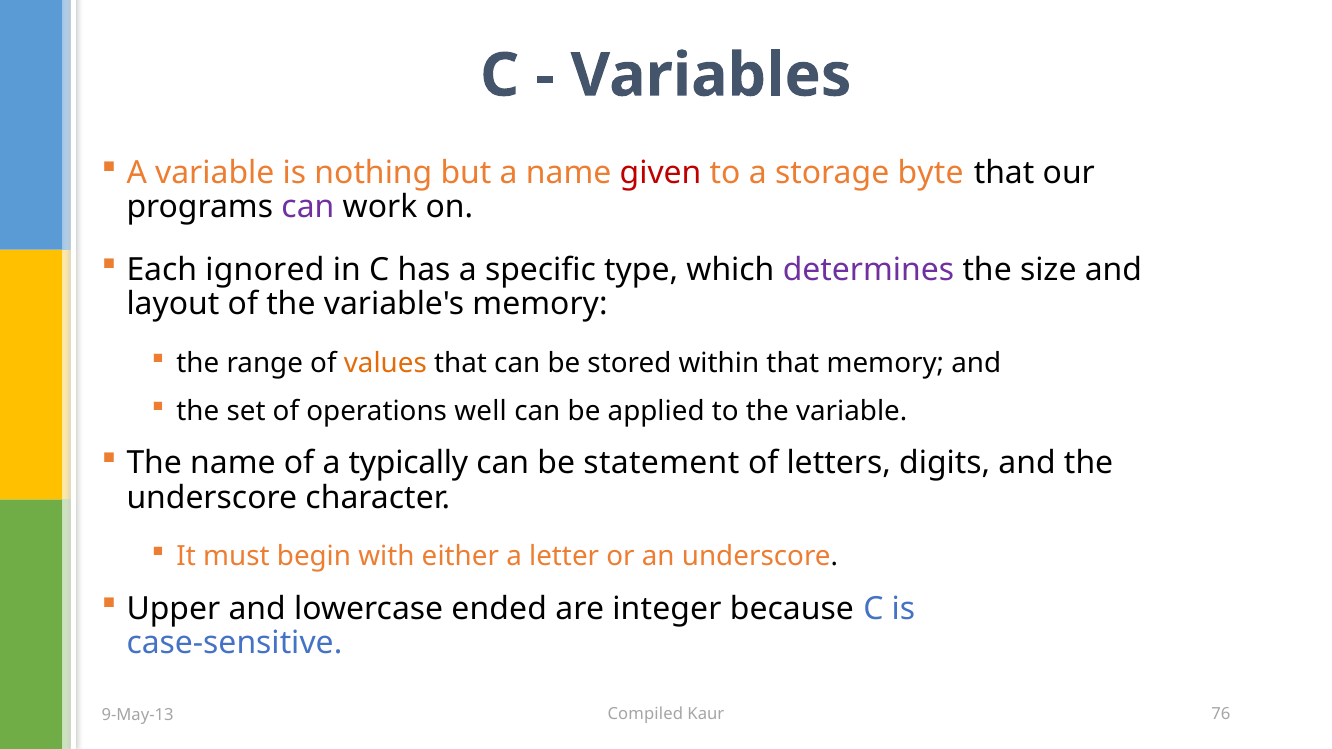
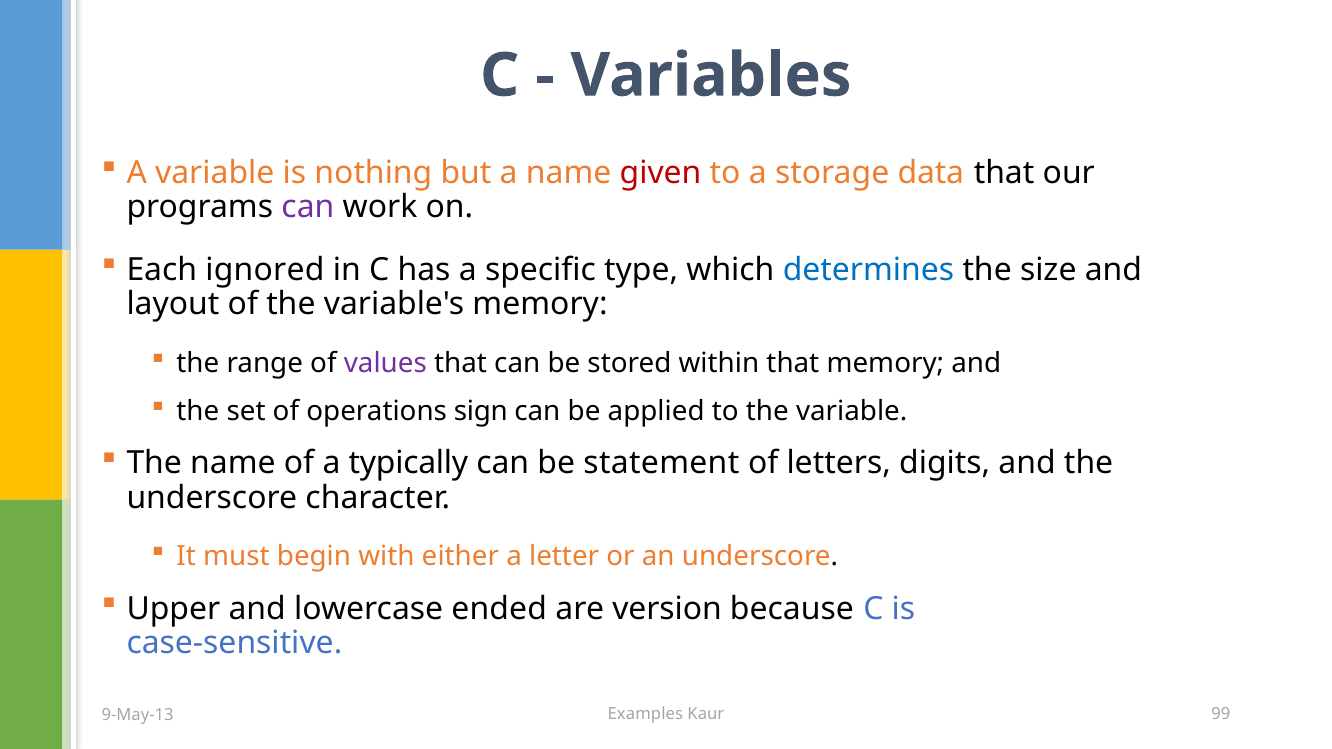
byte: byte -> data (931, 173)
determines colour: purple -> blue (869, 270)
values colour: orange -> purple (385, 363)
well: well -> sign (481, 411)
integer: integer -> version (667, 609)
Compiled: Compiled -> Examples (645, 714)
76: 76 -> 99 (1221, 714)
